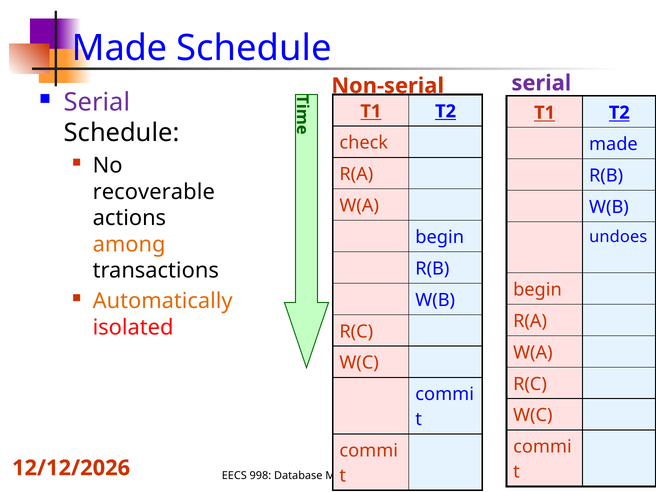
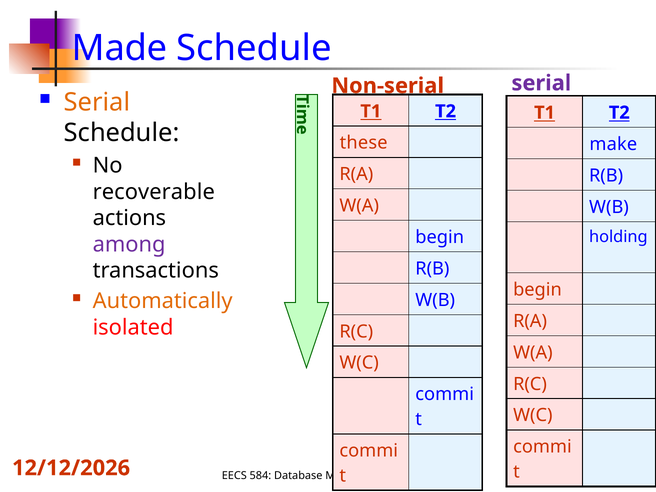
Serial colour: purple -> orange (97, 102)
check: check -> these (364, 143)
made: made -> make (613, 144)
undoes: undoes -> holding (618, 237)
among colour: orange -> purple (129, 244)
998: 998 -> 584 (260, 476)
